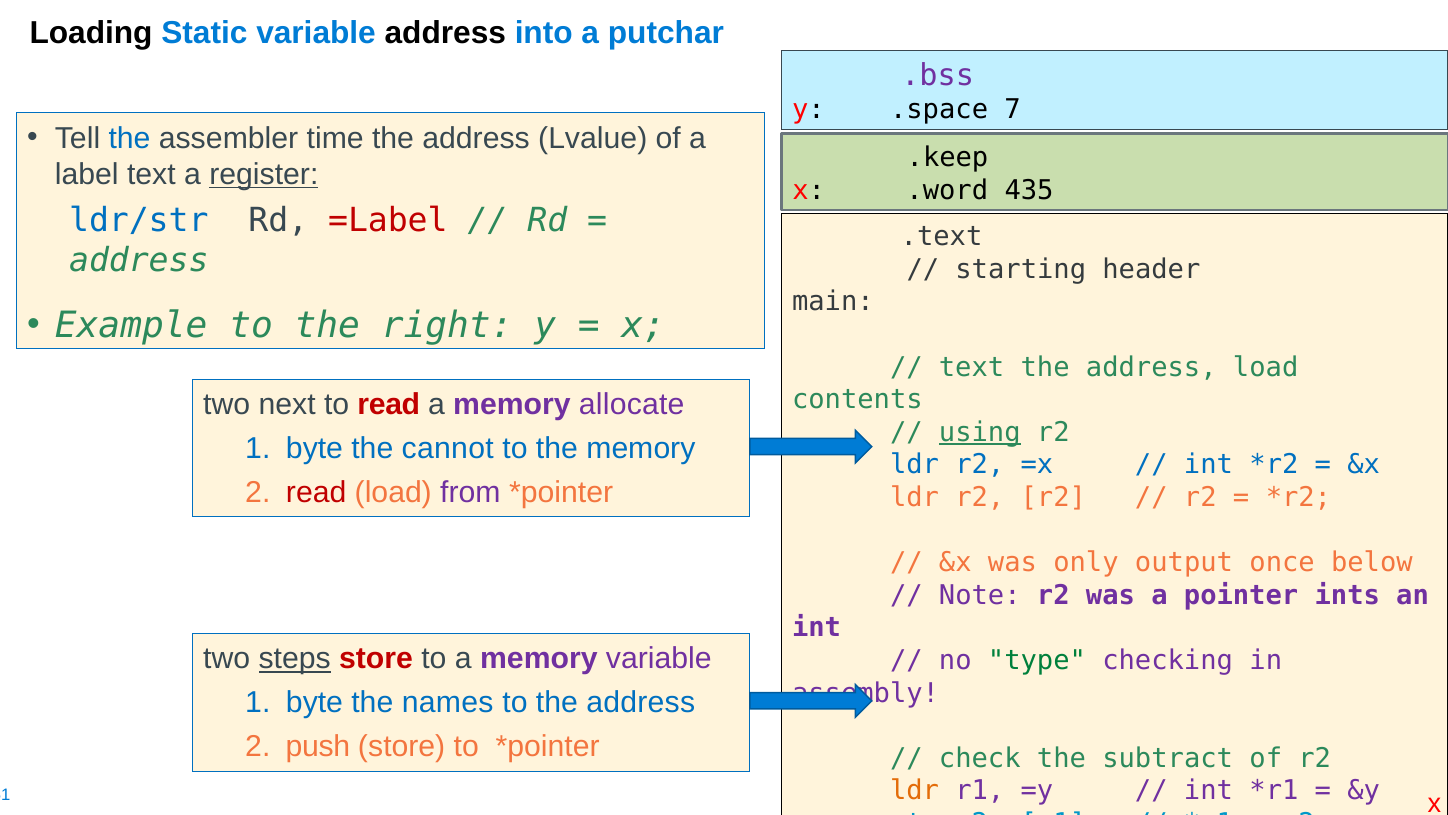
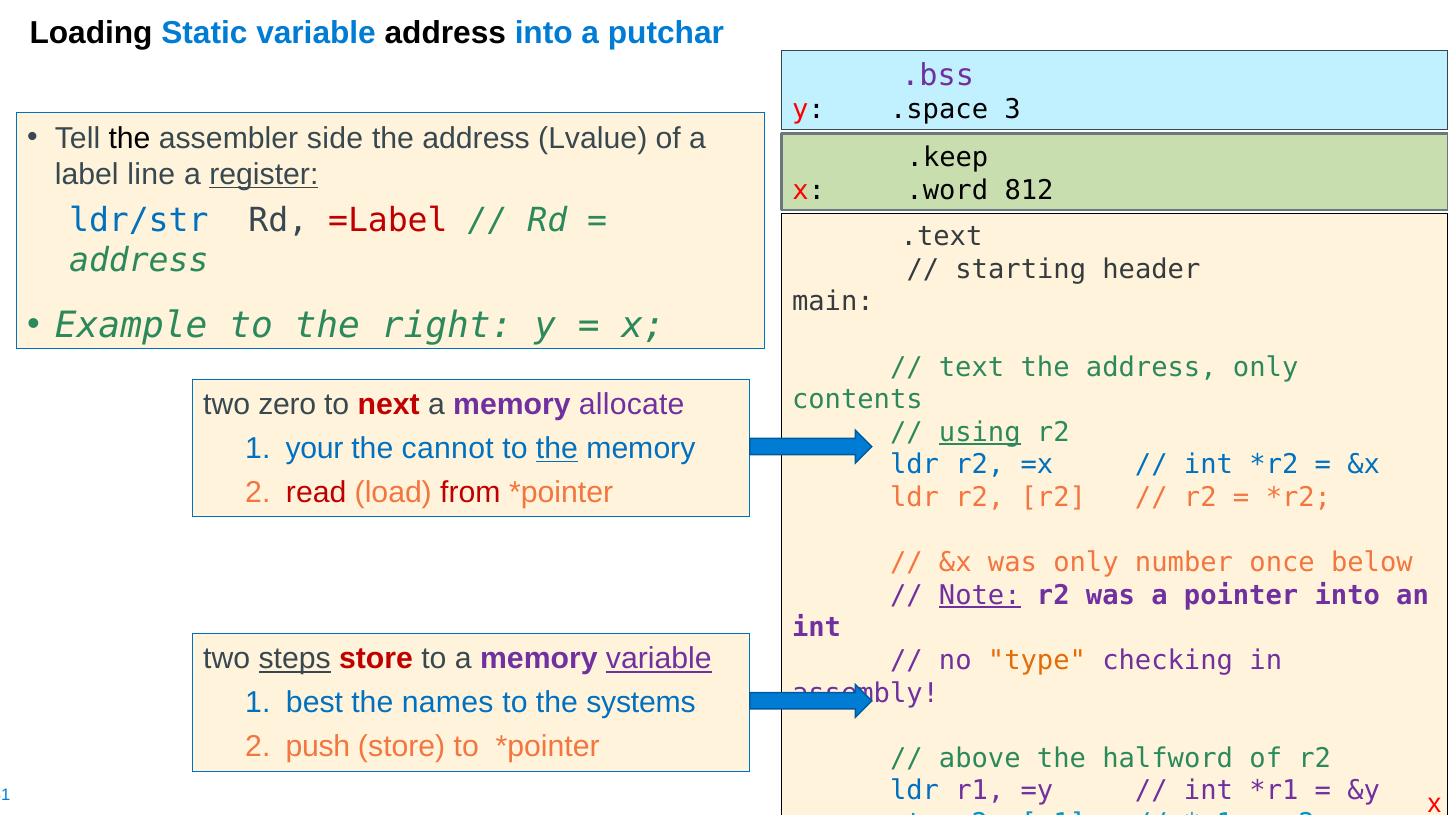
7: 7 -> 3 (1013, 110)
the colour: blue -> black (130, 138)
time: time -> side (335, 138)
label text: text -> line (151, 174)
435: 435 -> 812 (1029, 190)
address load: load -> only (1266, 367)
next: next -> zero (287, 404)
to read: read -> next (389, 404)
byte: byte -> your (315, 448)
the underline: none -> present (557, 448)
from colour: purple -> red (470, 492)
output: output -> number (1184, 562)
Note underline: none -> present (980, 595)
pointer ints: ints -> into (1347, 595)
variable underline: none -> present (659, 659)
type colour: green -> orange (1037, 660)
byte: byte -> best (314, 702)
to the address: address -> systems (641, 702)
check: check -> above (980, 758)
subtract: subtract -> halfword (1168, 758)
ldr colour: orange -> blue (915, 791)
